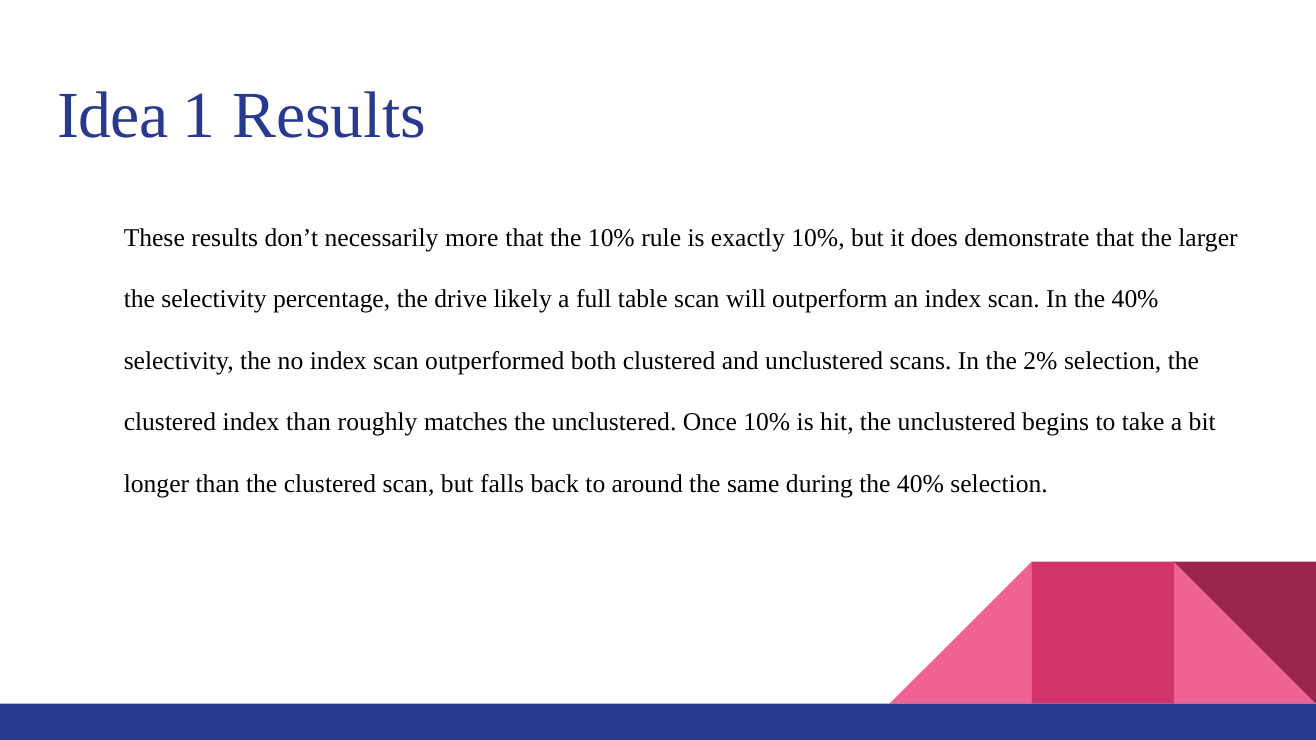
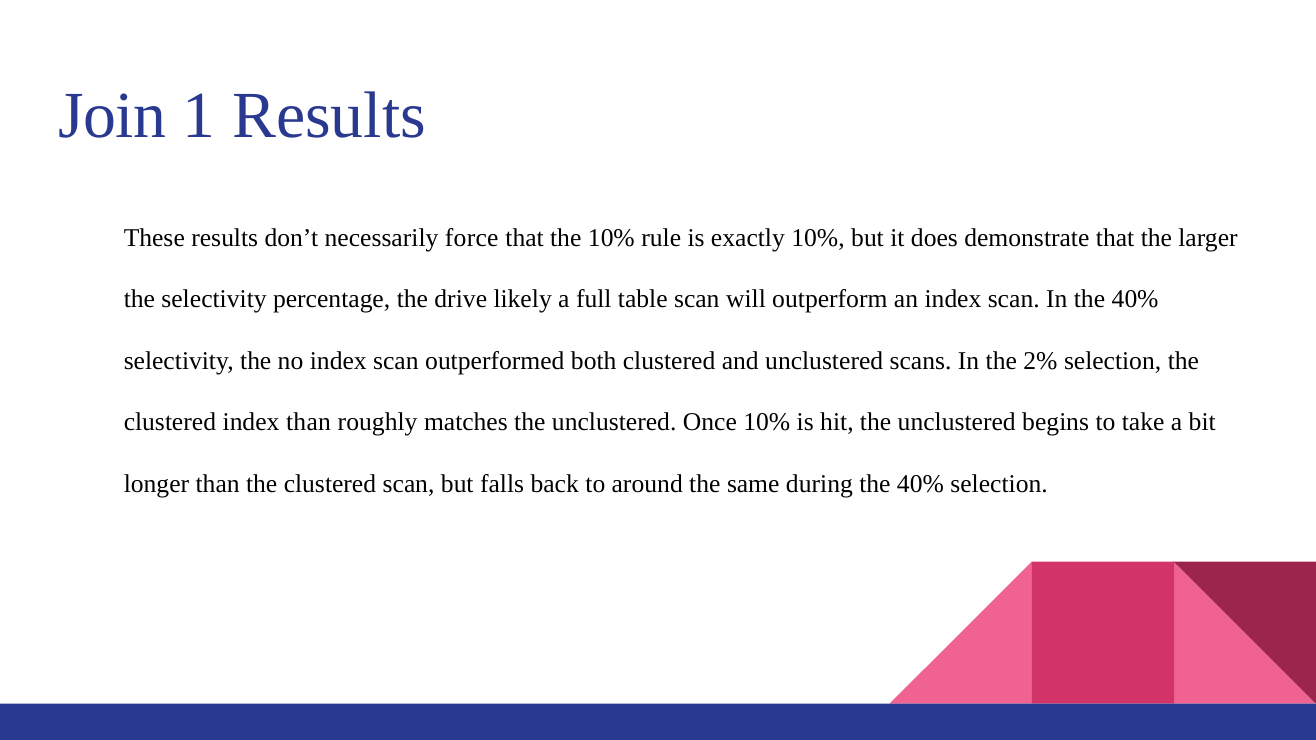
Idea: Idea -> Join (112, 116)
more: more -> force (472, 238)
